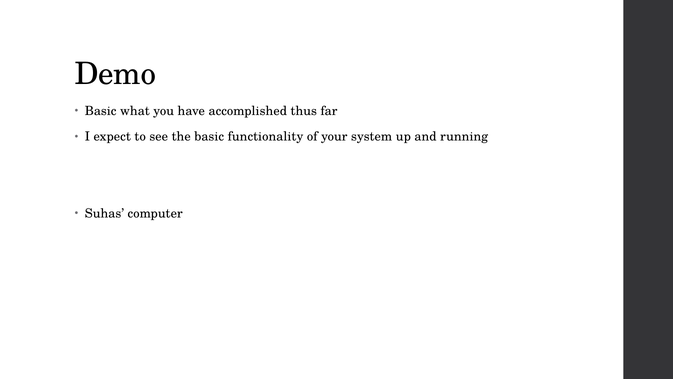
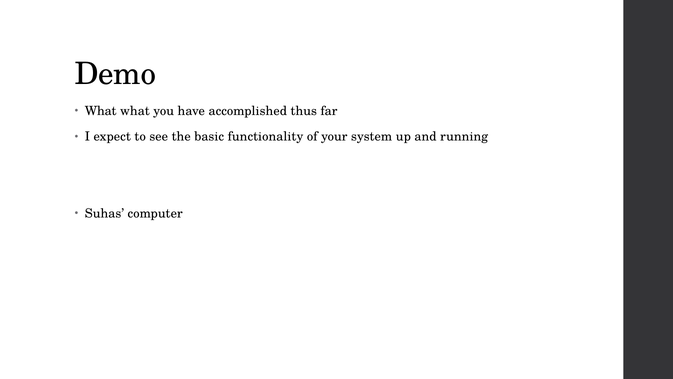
Basic: Basic -> What (101, 111)
